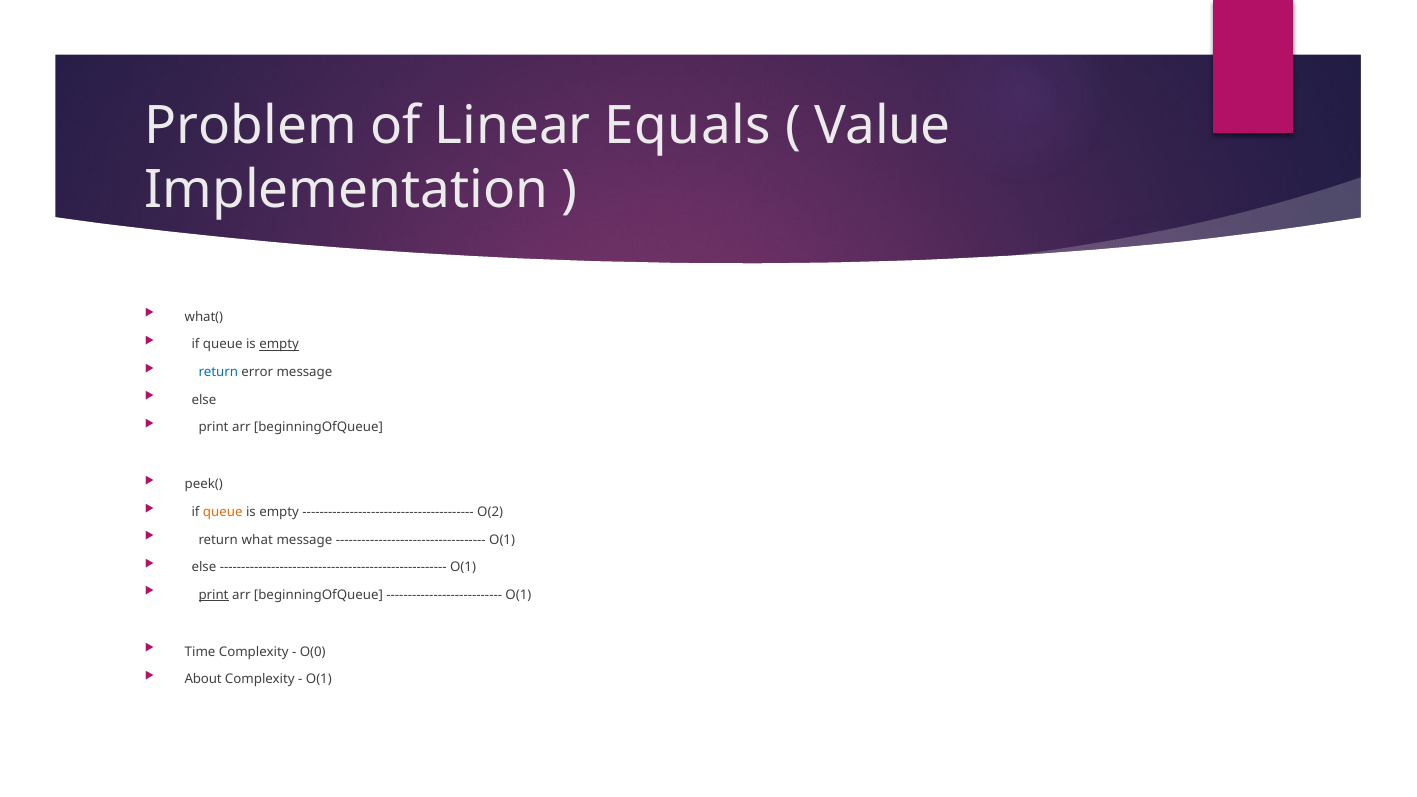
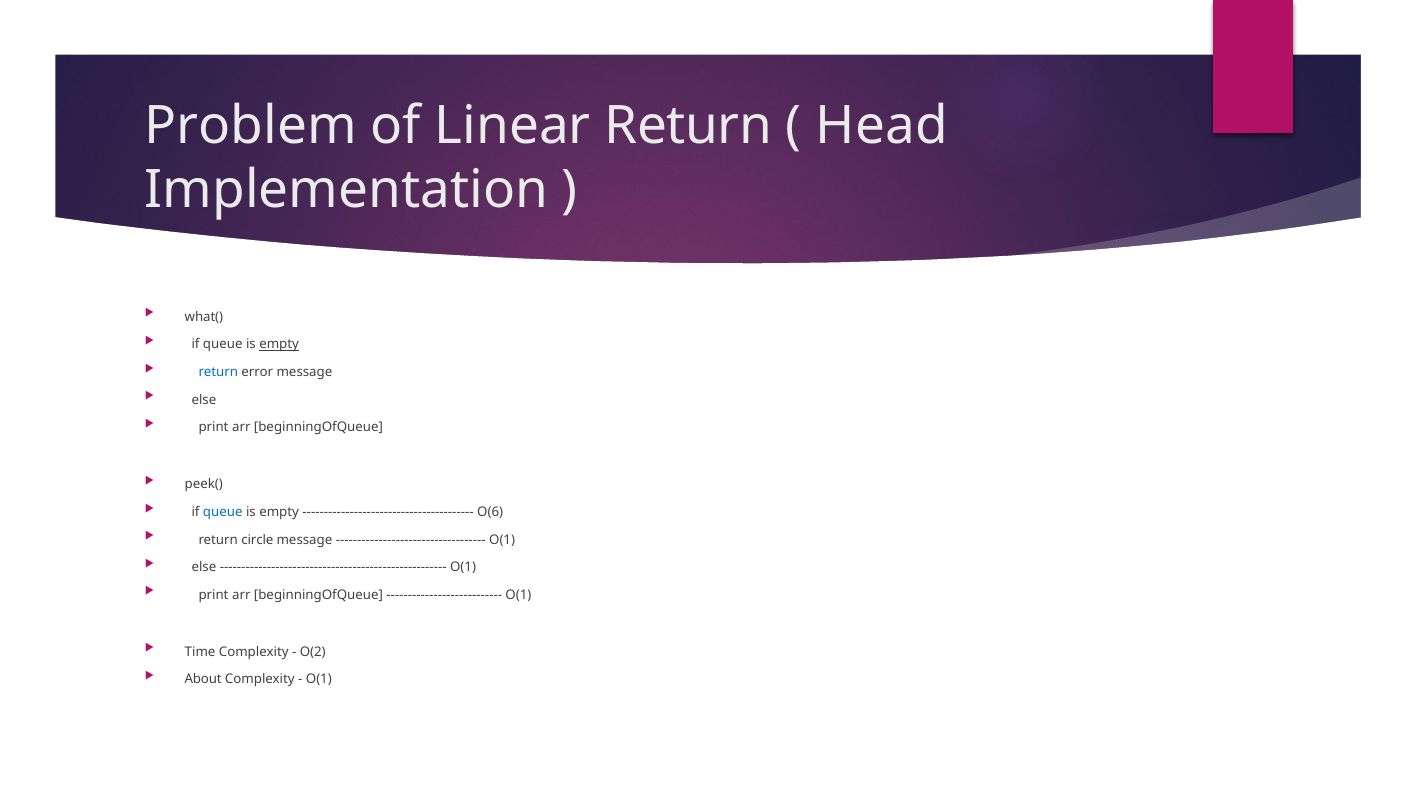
Linear Equals: Equals -> Return (688, 126)
Value: Value -> Head (882, 126)
queue colour: orange -> blue (223, 512)
O(2: O(2 -> O(6 (490, 512)
what: what -> circle (257, 540)
print underline: present -> none (214, 595)
O(0: O(0 -> O(2 (313, 652)
